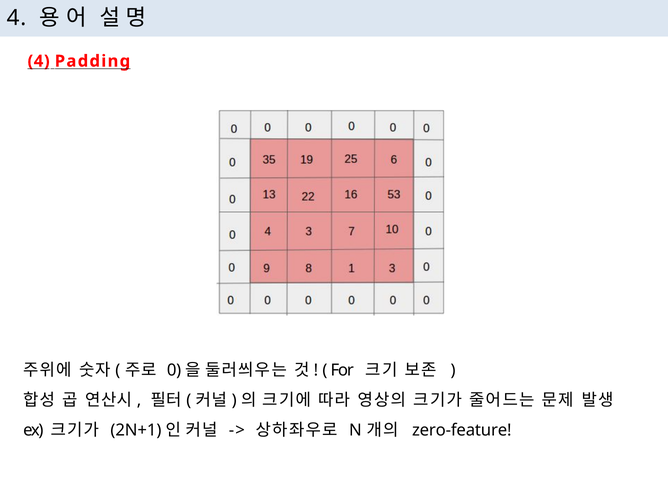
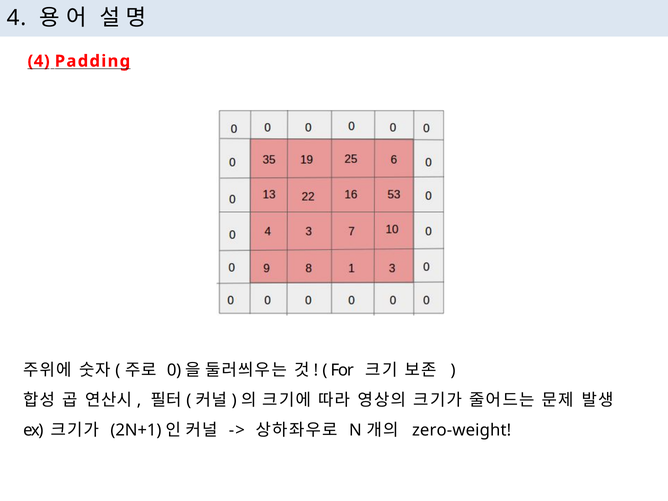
zero-feature: zero-feature -> zero-weight (462, 430)
